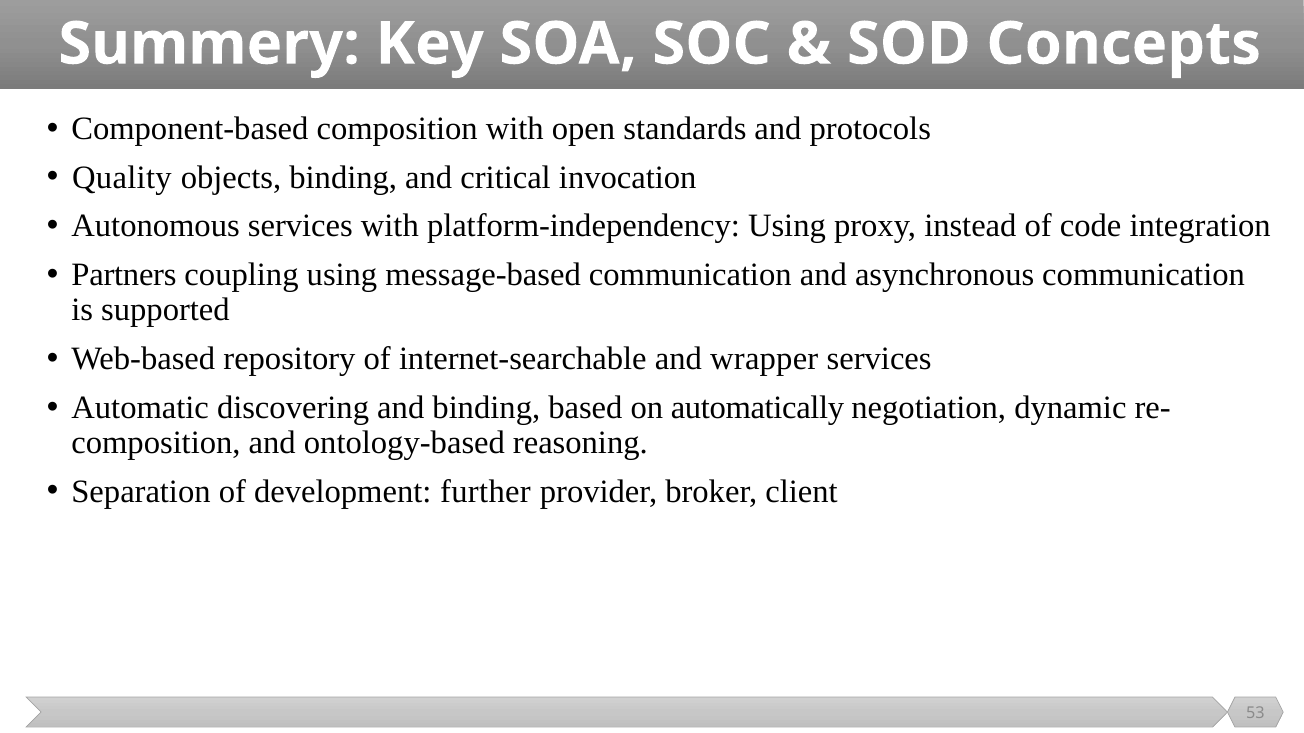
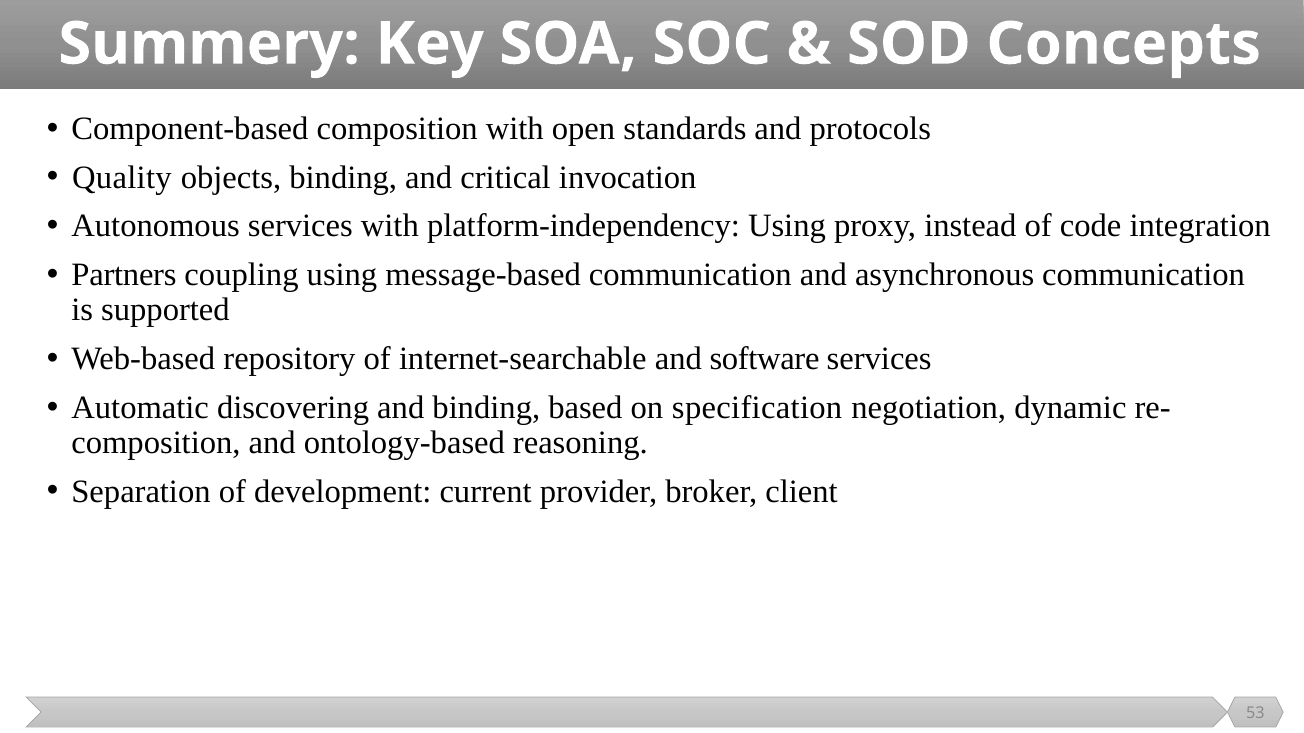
wrapper: wrapper -> software (765, 359)
automatically: automatically -> specification (757, 408)
further: further -> current (486, 492)
